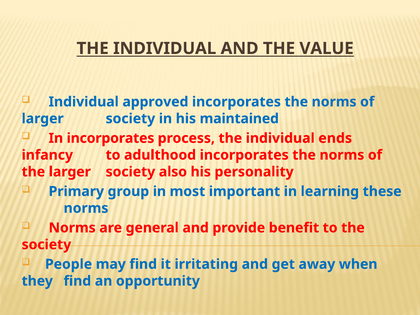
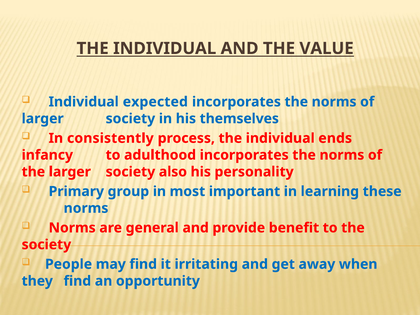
approved: approved -> expected (155, 102)
maintained: maintained -> themselves (239, 119)
In incorporates: incorporates -> consistently (110, 138)
